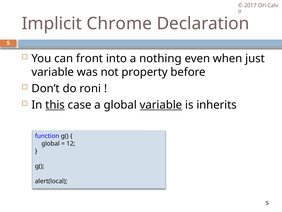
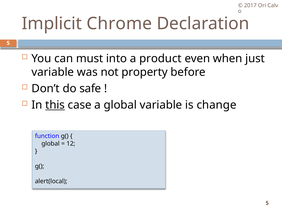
front: front -> must (90, 58)
nothing: nothing -> product (160, 58)
roni: roni -> safe (90, 88)
variable underline: present -> none (161, 105)
inherits: inherits -> change (217, 105)
